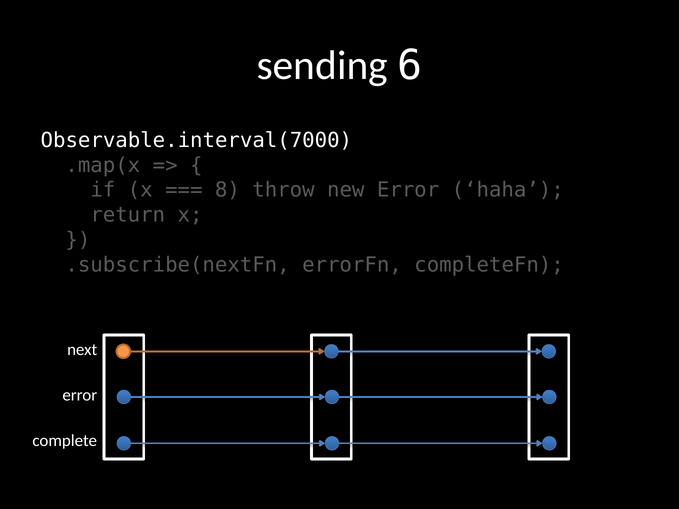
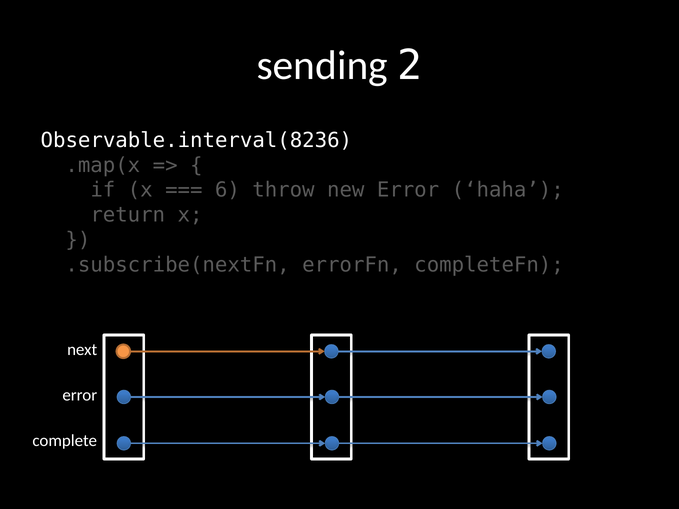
6: 6 -> 2 (410, 66)
Observable.interval(7000: Observable.interval(7000 -> Observable.interval(8236 (196, 140)
8: 8 -> 6 (227, 190)
